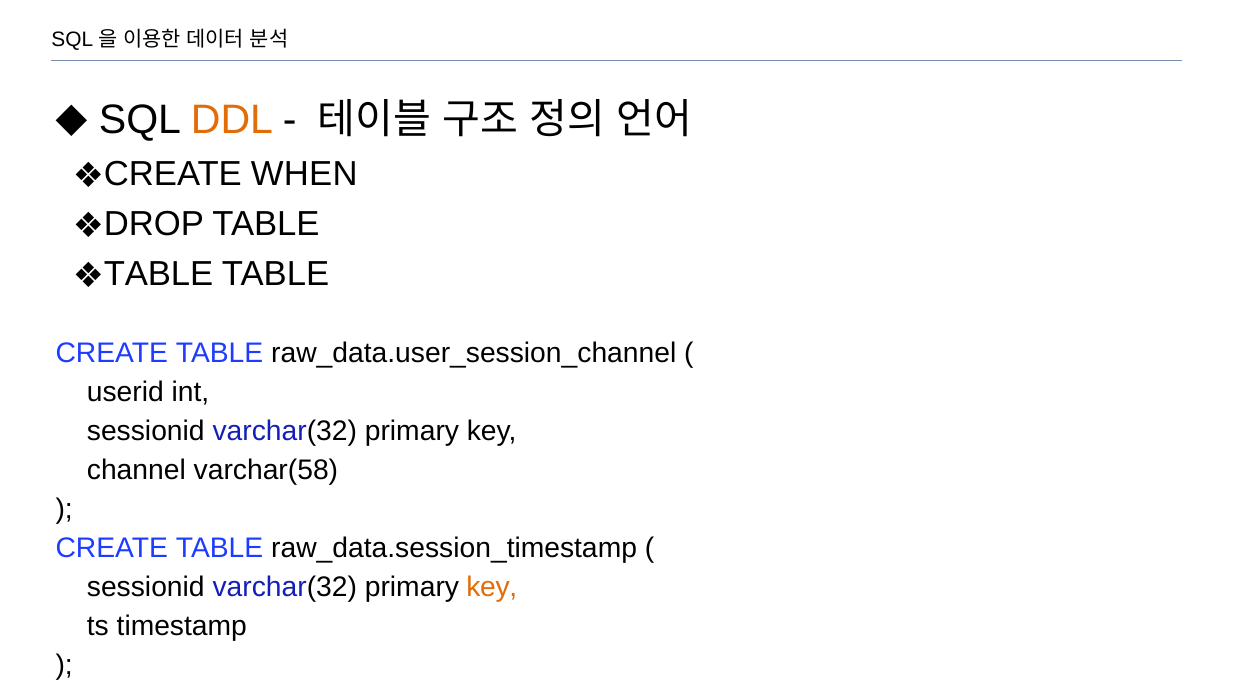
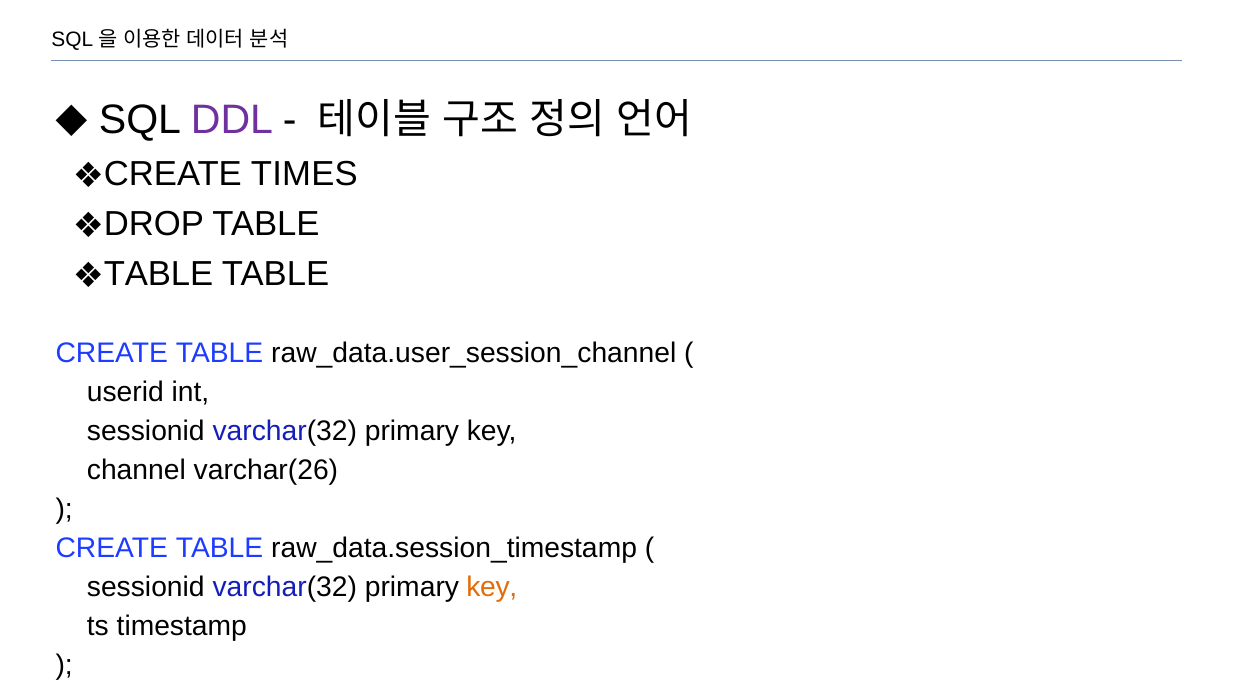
DDL colour: orange -> purple (232, 120)
WHEN: WHEN -> TIMES (304, 174)
varchar(58: varchar(58 -> varchar(26 (266, 470)
